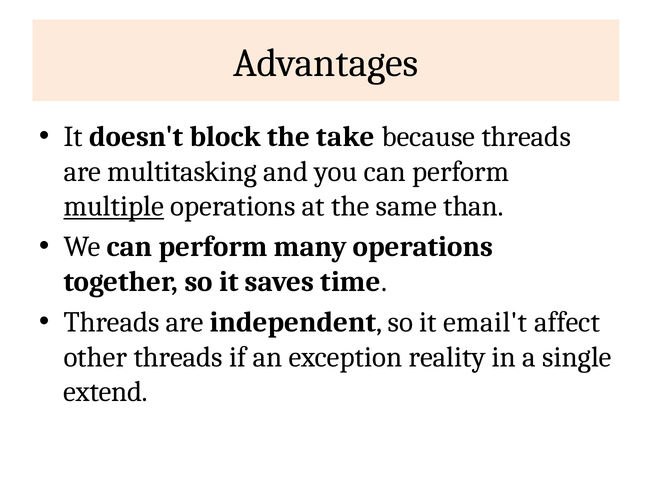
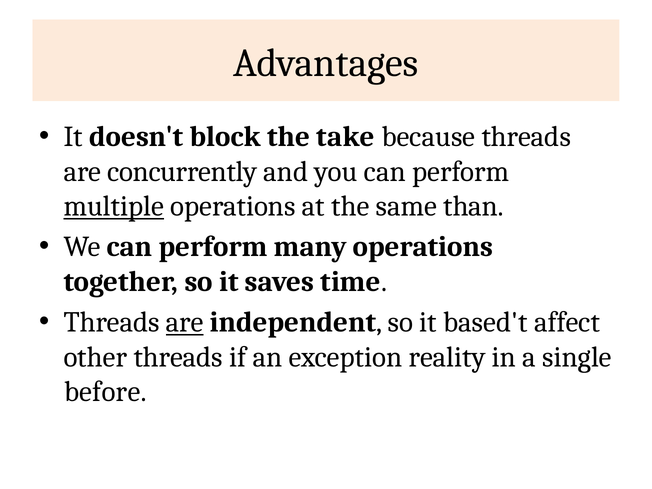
multitasking: multitasking -> concurrently (182, 172)
are underline: none -> present (185, 322)
email't: email't -> based't (485, 322)
extend: extend -> before (105, 392)
